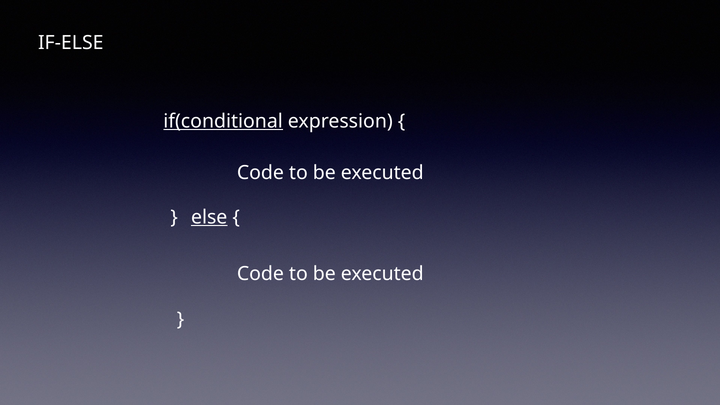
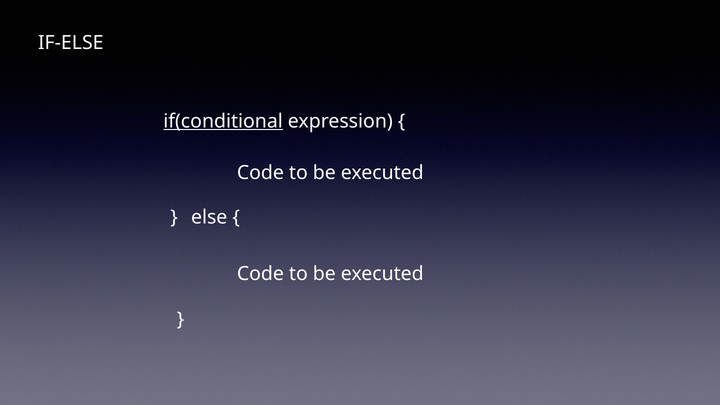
else underline: present -> none (209, 217)
